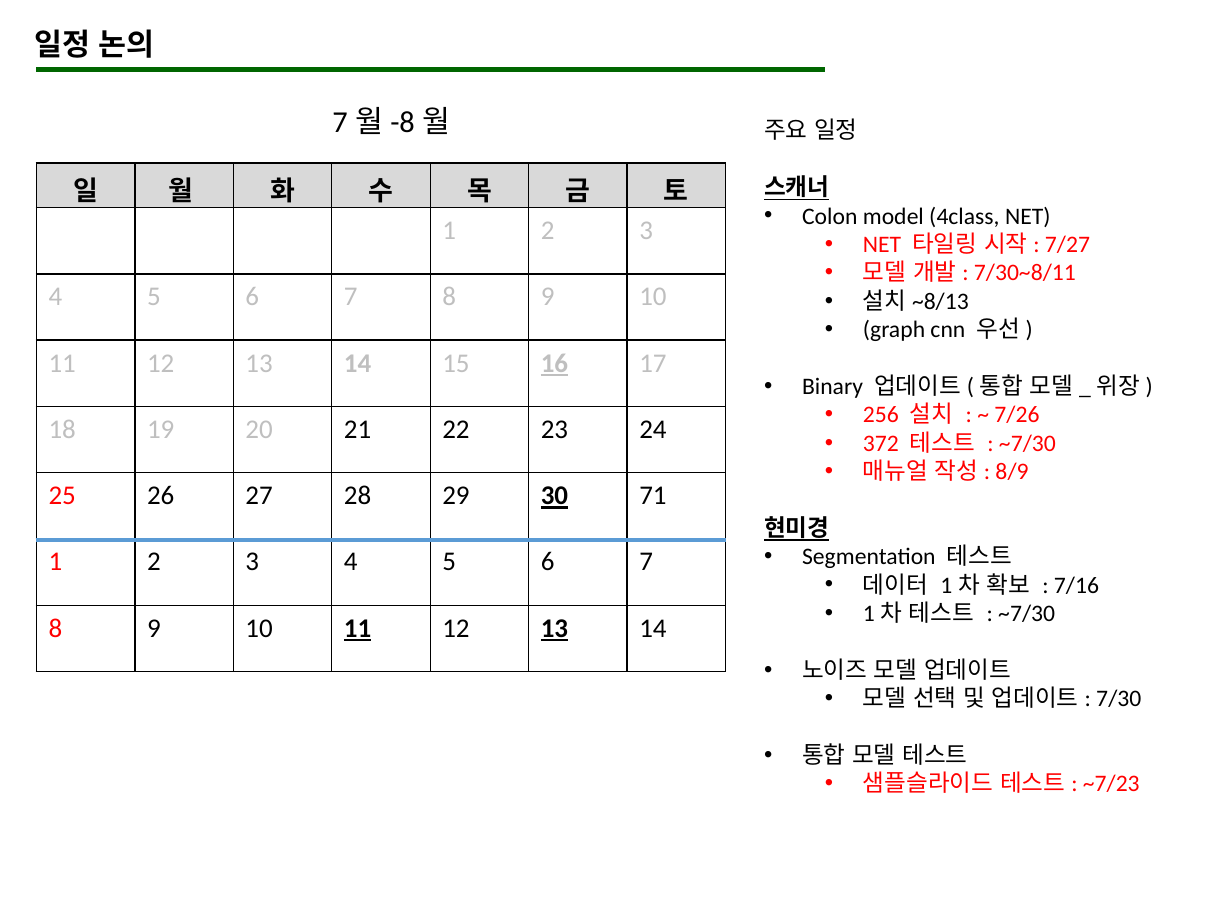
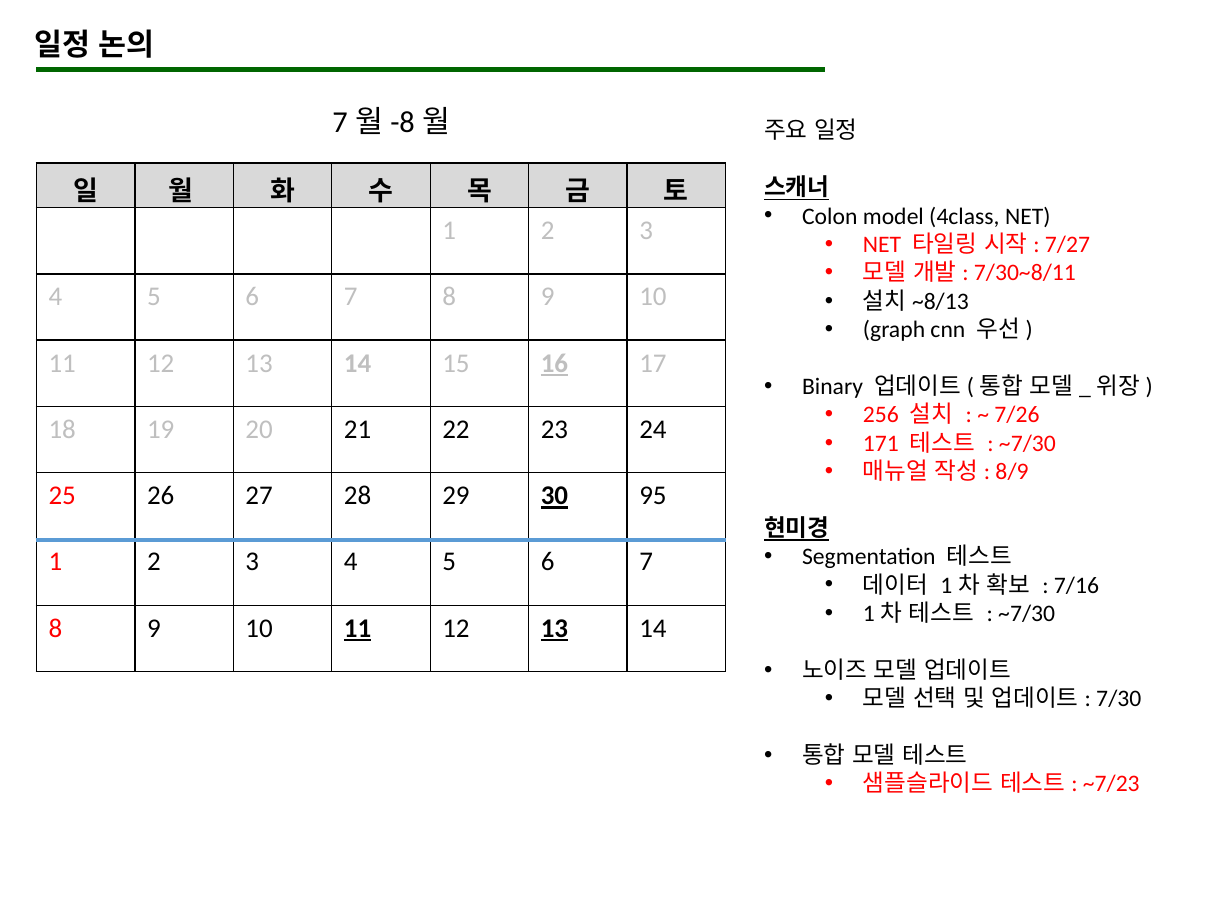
372: 372 -> 171 (881, 443)
71: 71 -> 95 (653, 495)
